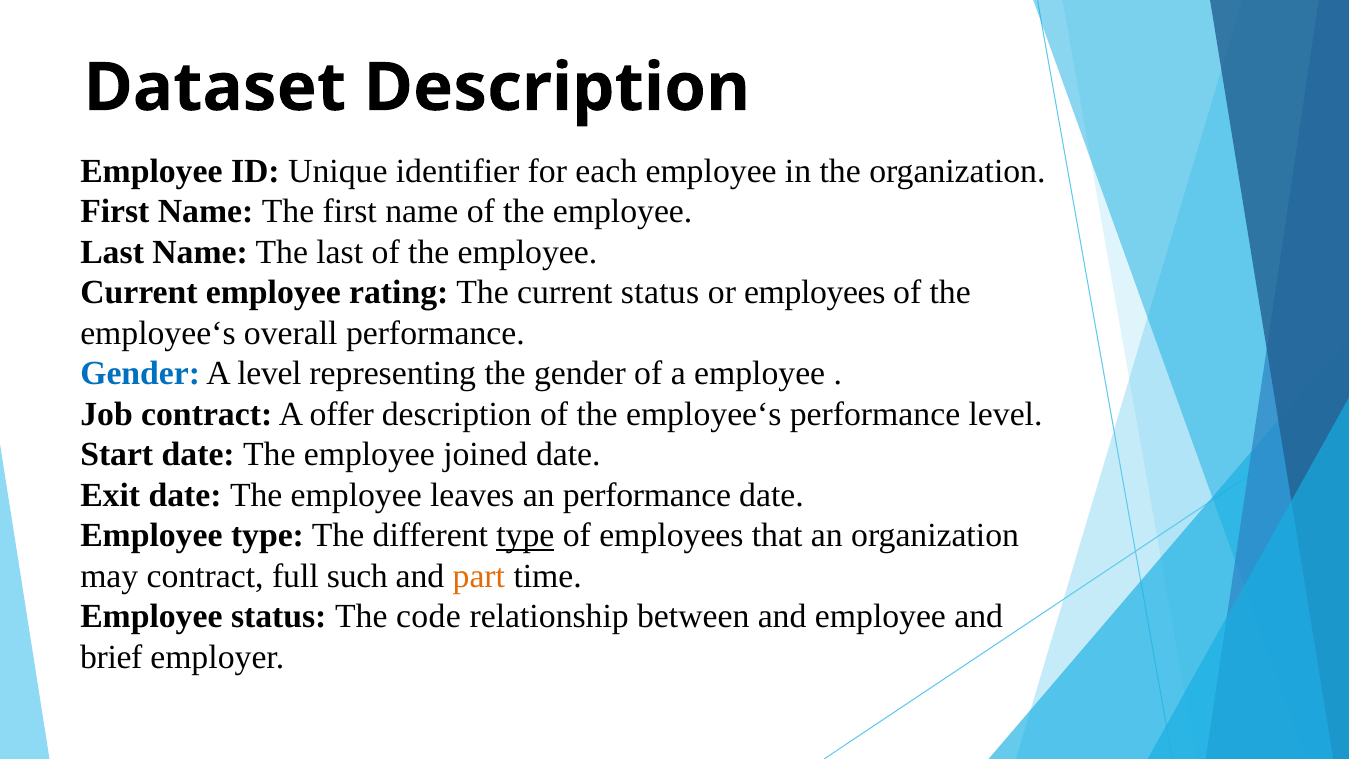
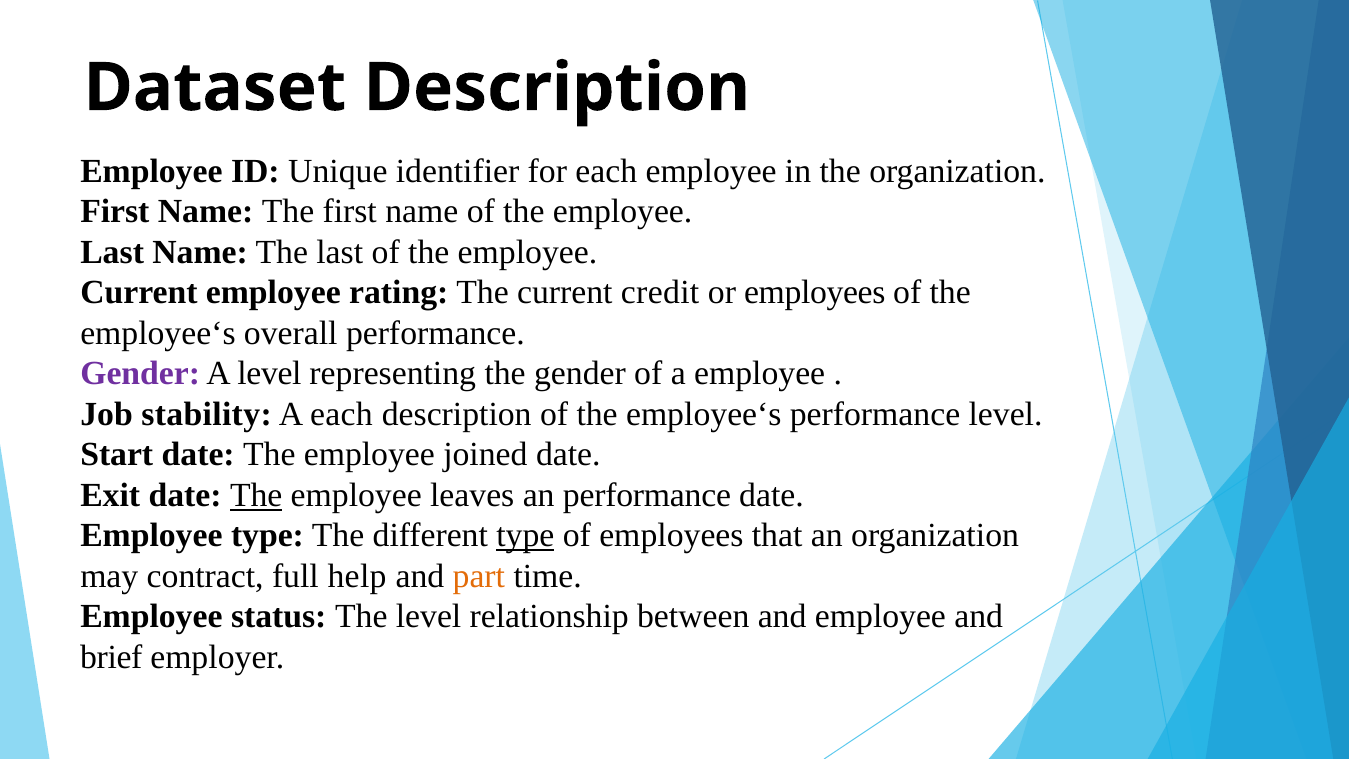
current status: status -> credit (660, 293)
Gender colour: blue -> purple (140, 374)
Job contract: contract -> stability (207, 414)
A offer: offer -> each (341, 414)
The underline: none -> present (256, 495)
such: such -> help (357, 576)
The code: code -> level (429, 616)
